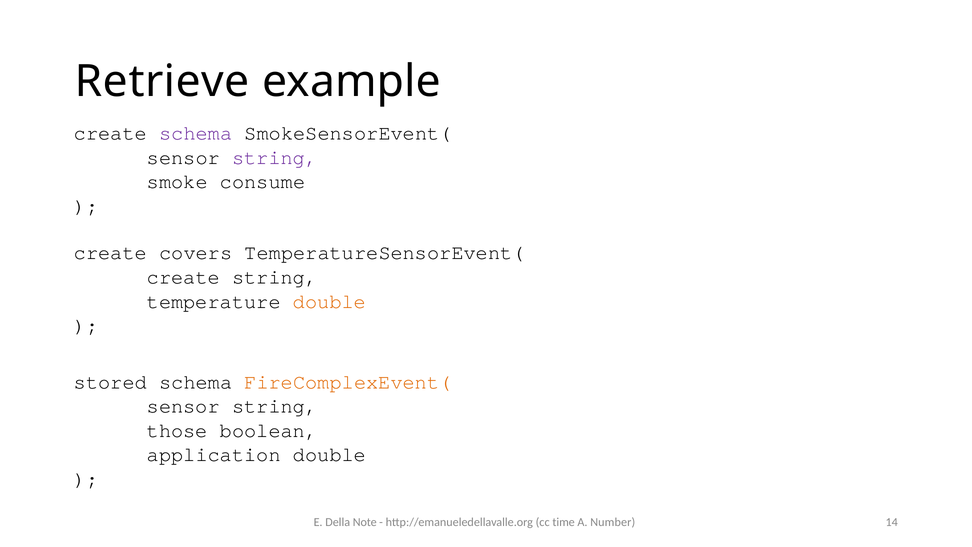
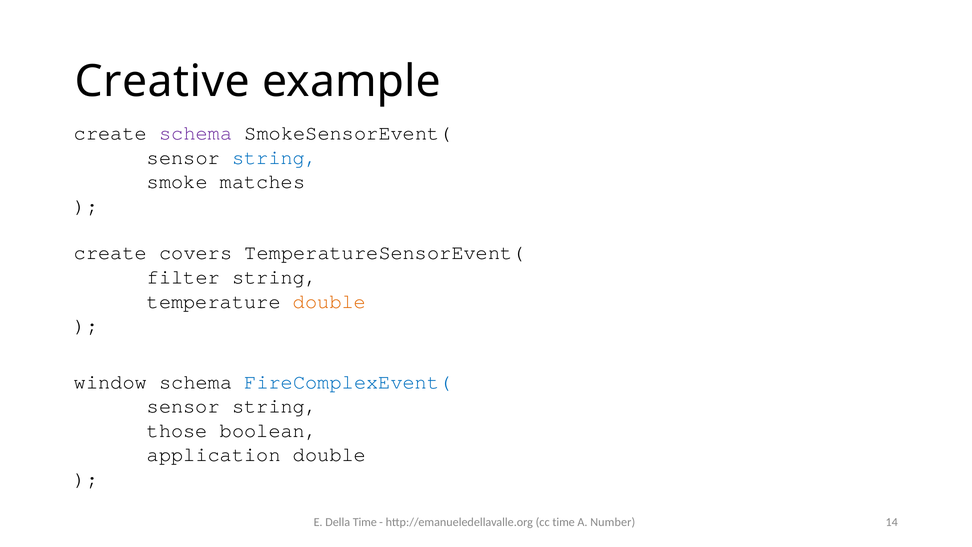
Retrieve: Retrieve -> Creative (162, 82)
string colour: purple -> blue (275, 157)
consume: consume -> matches (263, 182)
create: create -> filter (183, 277)
stored: stored -> window (110, 382)
FireComplexEvent( colour: orange -> blue (348, 382)
Della Note: Note -> Time (365, 522)
